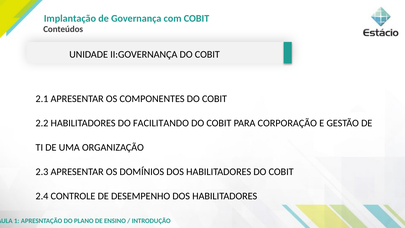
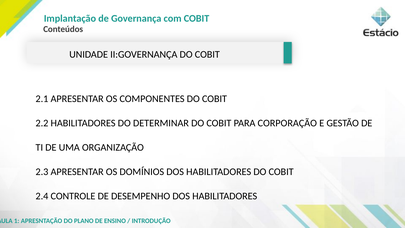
FACILITANDO: FACILITANDO -> DETERMINAR (161, 123)
